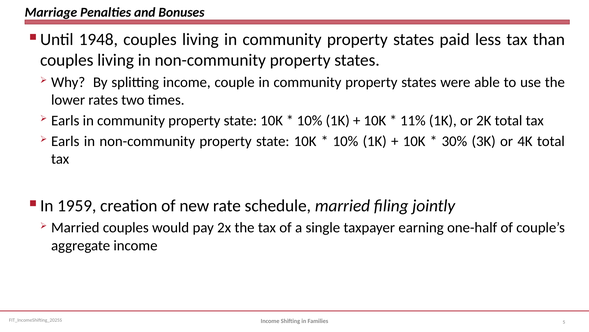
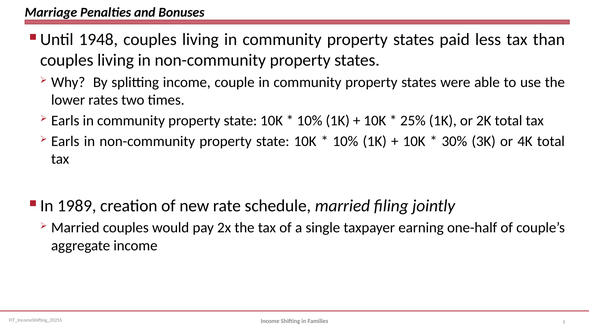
11%: 11% -> 25% (413, 120)
1959: 1959 -> 1989 (77, 205)
